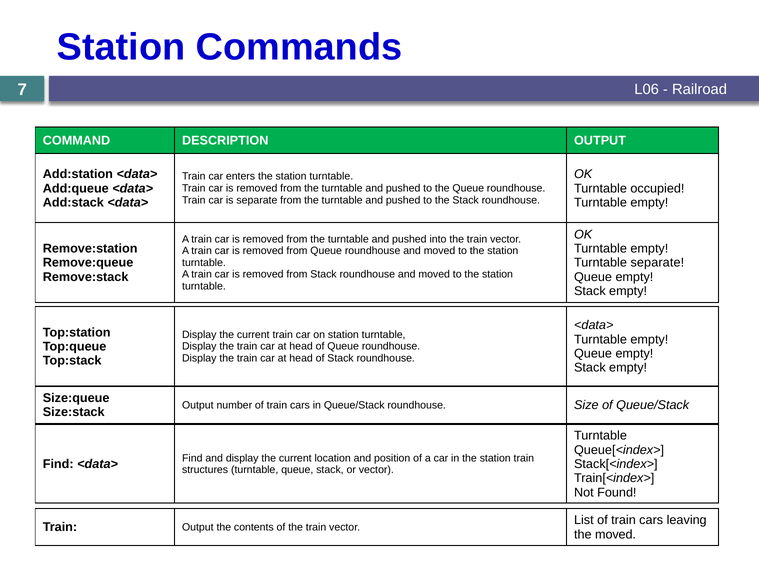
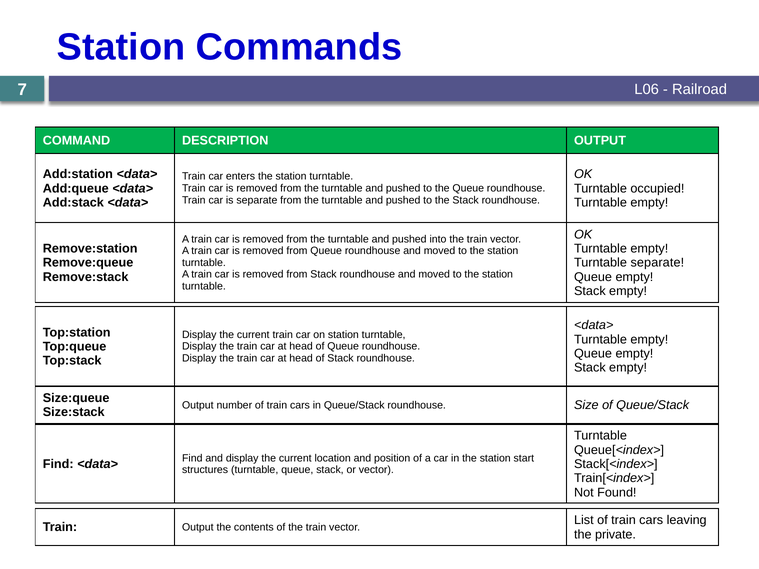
station train: train -> start (524, 458)
the moved: moved -> private (615, 535)
